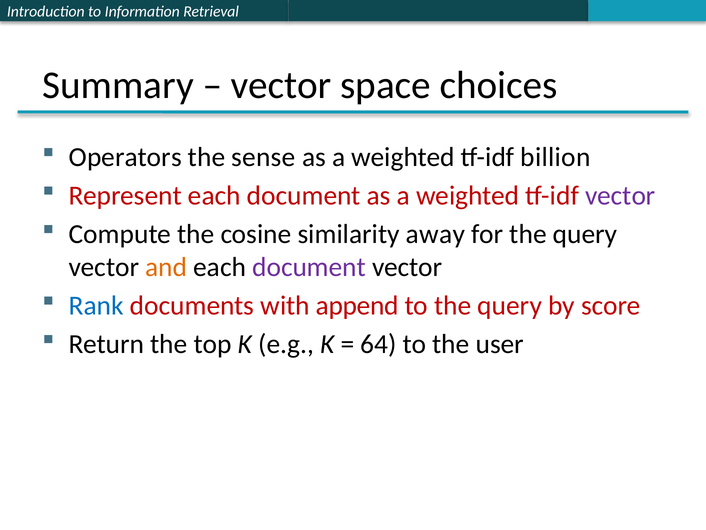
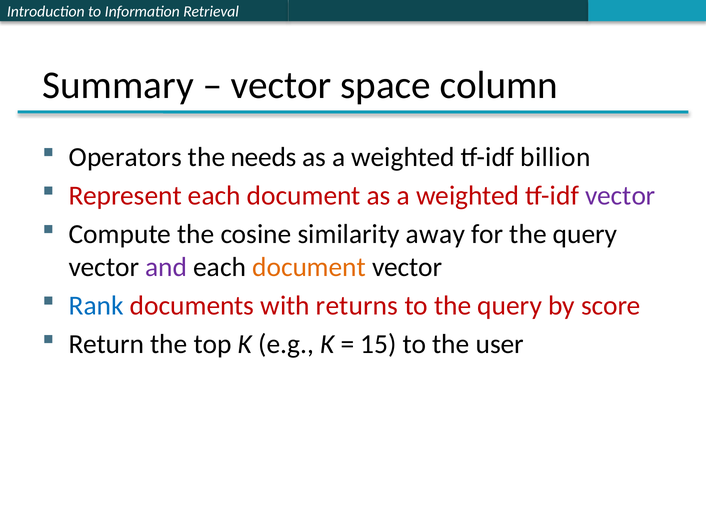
choices: choices -> column (499, 85)
sense: sense -> needs (264, 157)
and colour: orange -> purple (166, 267)
document colour: purple -> orange (309, 267)
append: append -> returns (357, 306)
64: 64 -> 15 (378, 344)
